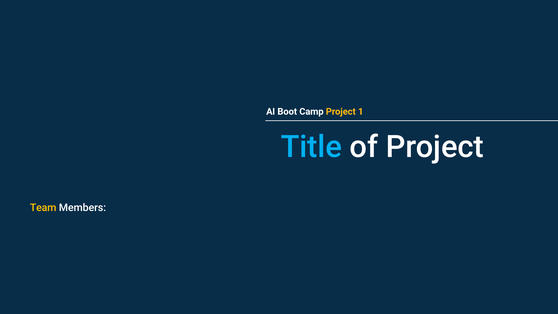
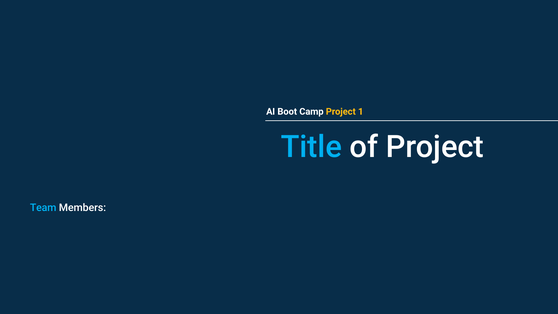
Team colour: yellow -> light blue (43, 208)
